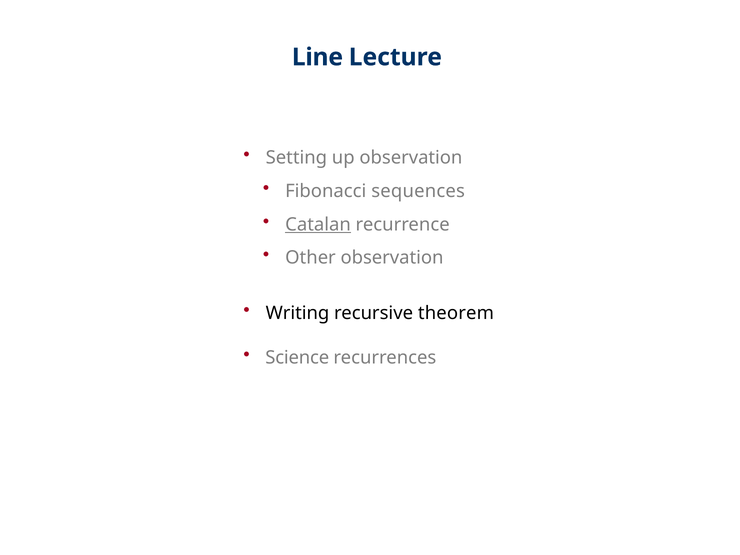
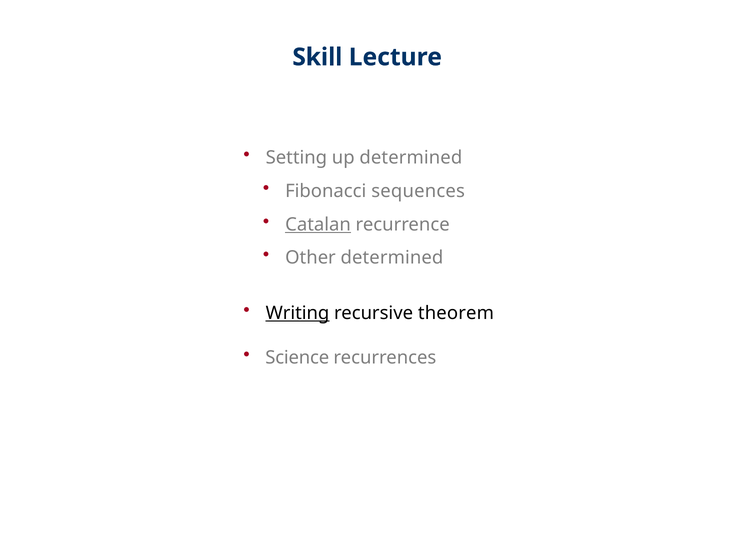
Line: Line -> Skill (317, 57)
up observation: observation -> determined (411, 158)
Other observation: observation -> determined (392, 258)
Writing underline: none -> present (297, 313)
